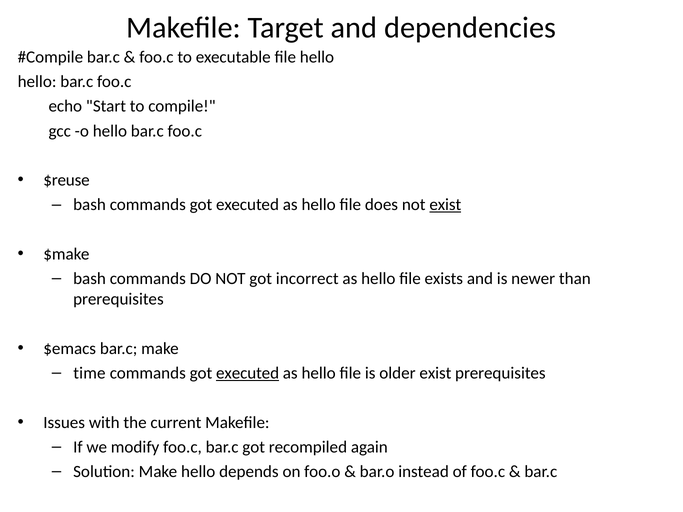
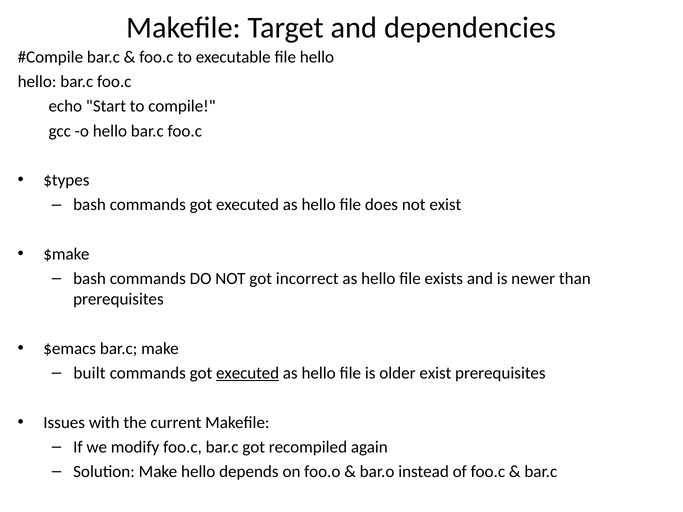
$reuse: $reuse -> $types (66, 180)
exist underline: present -> none (445, 205)
time: time -> built (89, 373)
